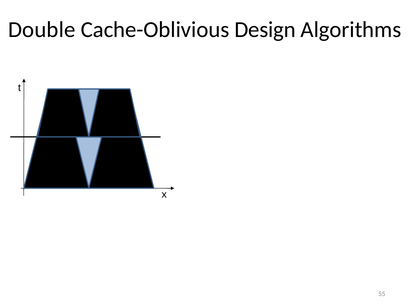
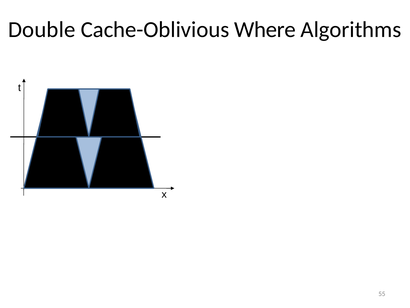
Design: Design -> Where (265, 30)
